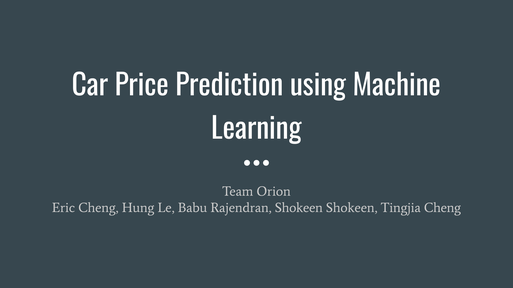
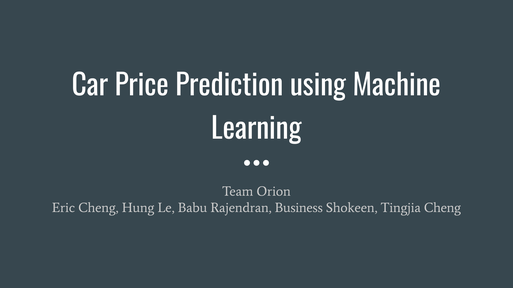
Rajendran Shokeen: Shokeen -> Business (299, 208)
